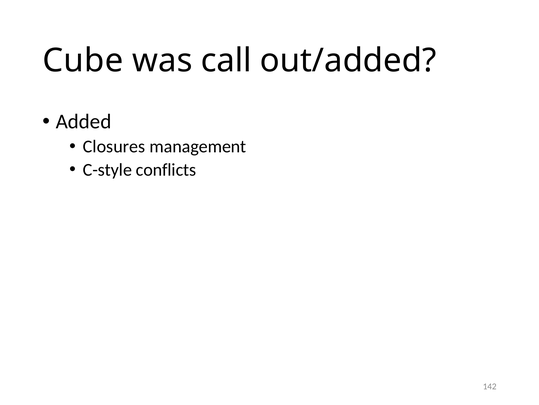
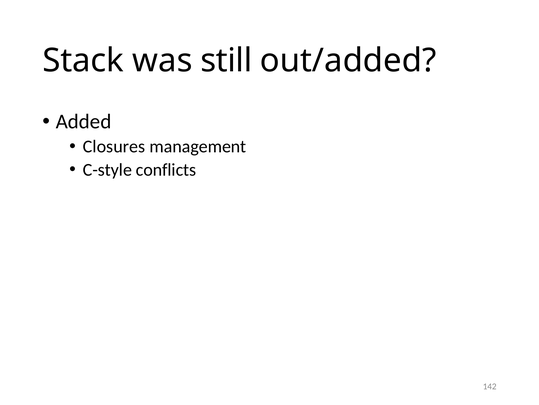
Cube: Cube -> Stack (83, 60)
call: call -> still (226, 60)
